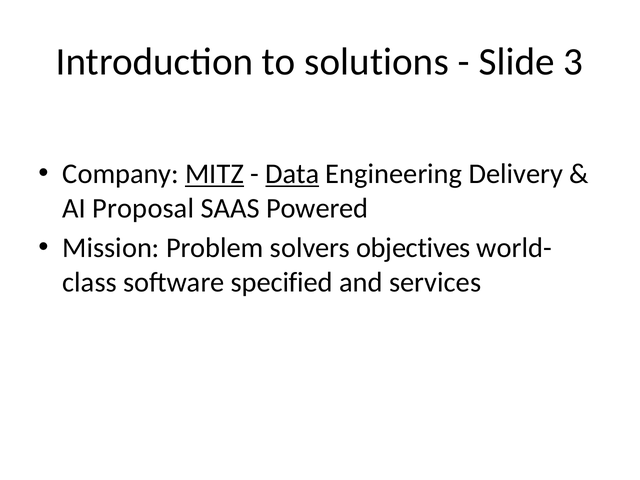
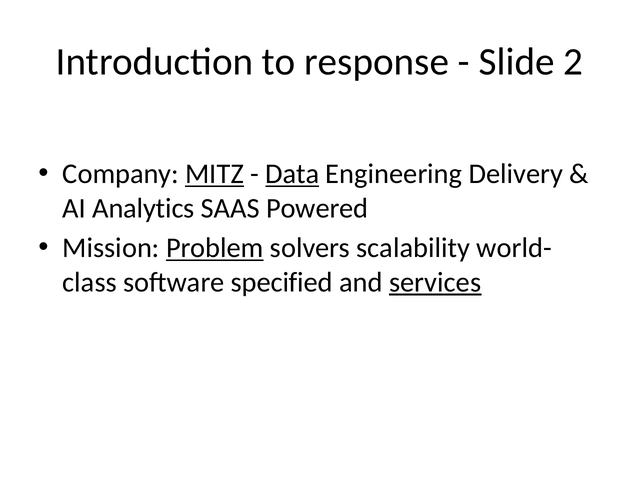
solutions: solutions -> response (377, 62)
3: 3 -> 2 (573, 62)
Proposal: Proposal -> Analytics (144, 208)
Problem underline: none -> present (215, 248)
objectives: objectives -> scalability (413, 248)
services underline: none -> present (435, 282)
